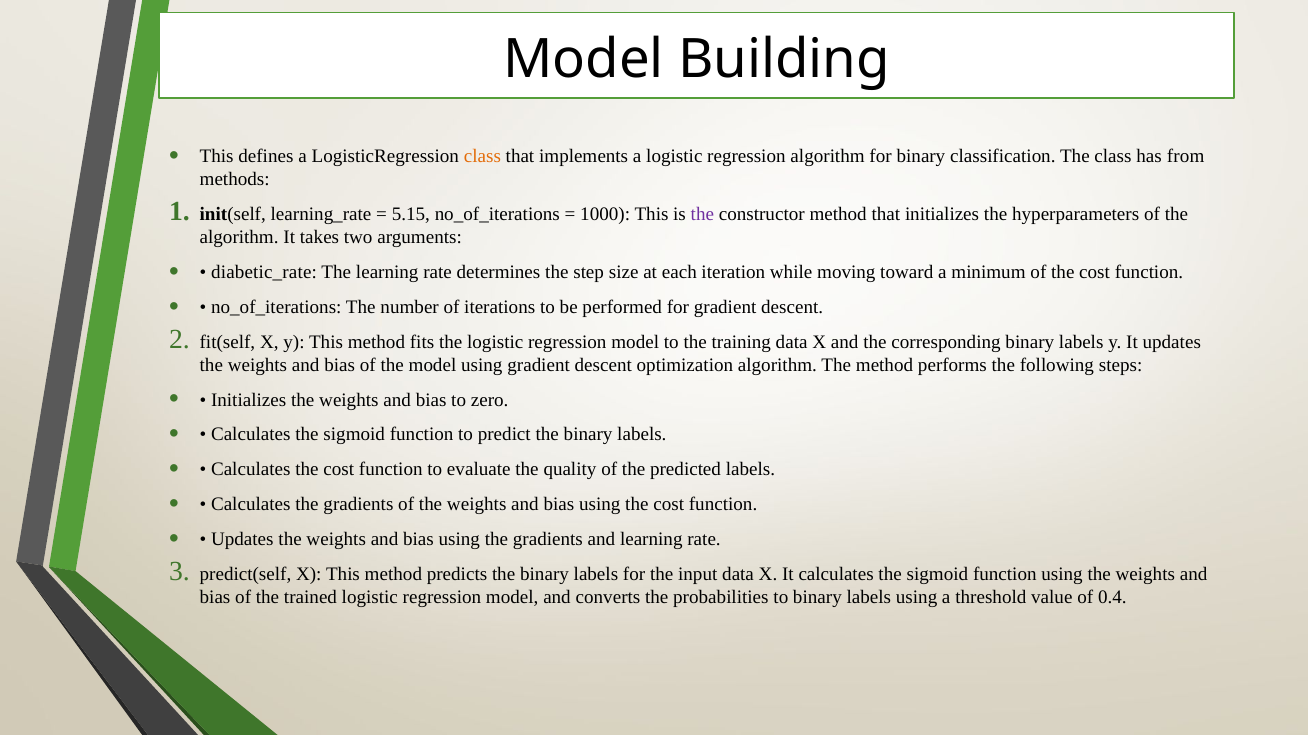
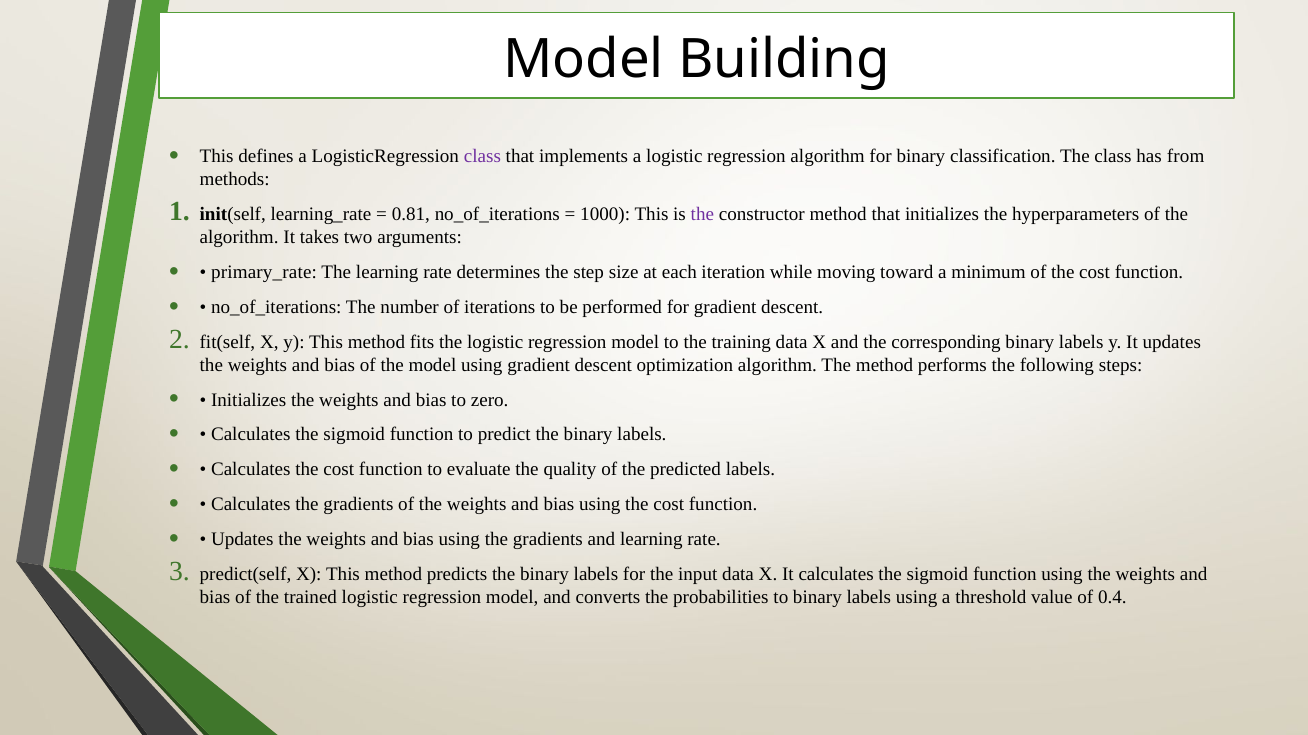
class colour: orange -> purple (482, 157)
5.15: 5.15 -> 0.81 (411, 215)
diabetic_rate: diabetic_rate -> primary_rate (264, 272)
